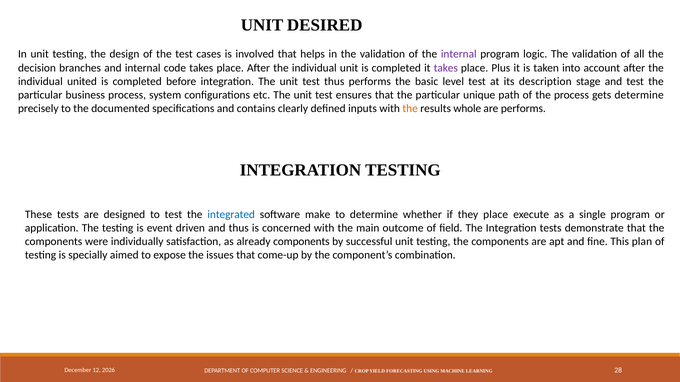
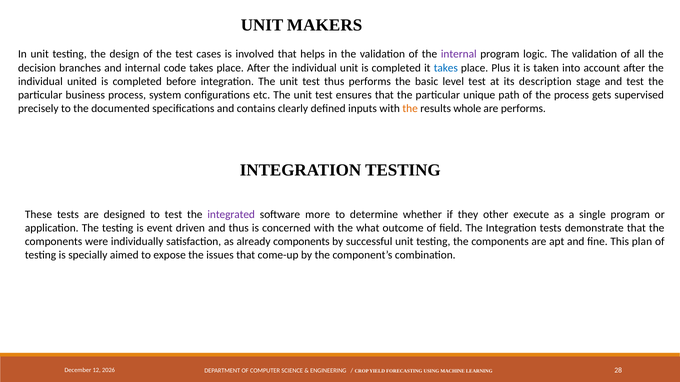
DESIRED: DESIRED -> MAKERS (325, 25)
takes colour: purple -> blue (446, 68)
gets determine: determine -> supervised (639, 95)
integrated colour: blue -> purple (231, 215)
make: make -> more (318, 215)
they place: place -> other (496, 215)
main: main -> what (368, 228)
